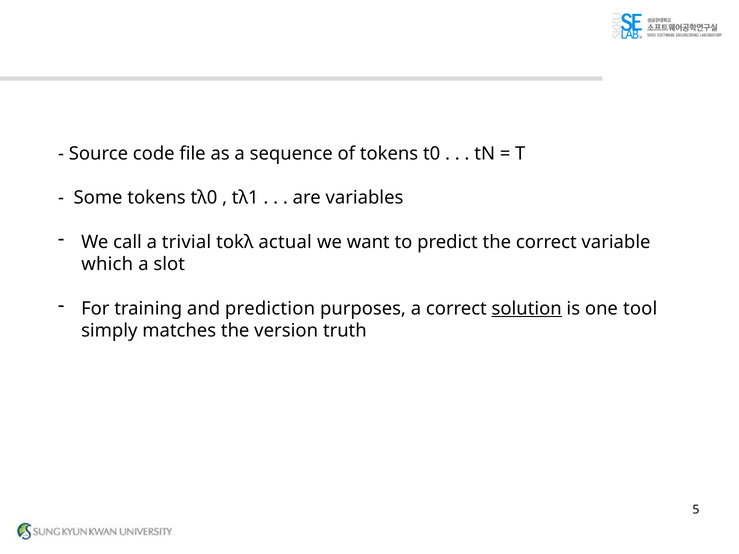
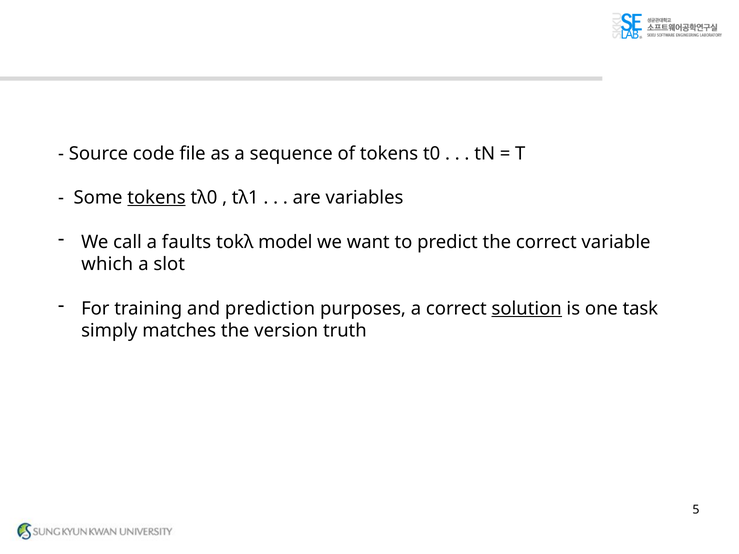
tokens underline: none -> present (157, 198)
trivial: trivial -> faults (187, 242)
actual: actual -> model (285, 242)
tool: tool -> task (640, 309)
